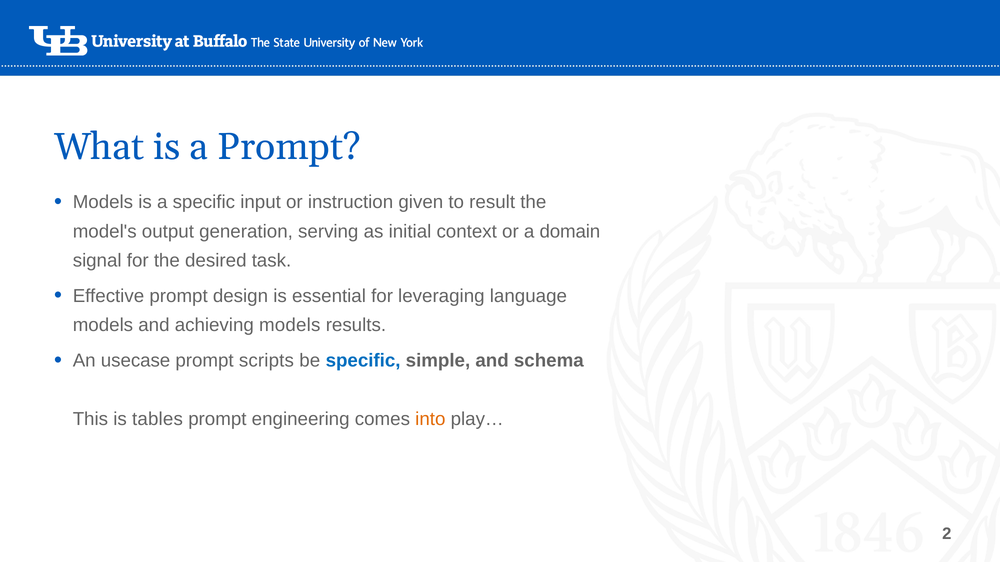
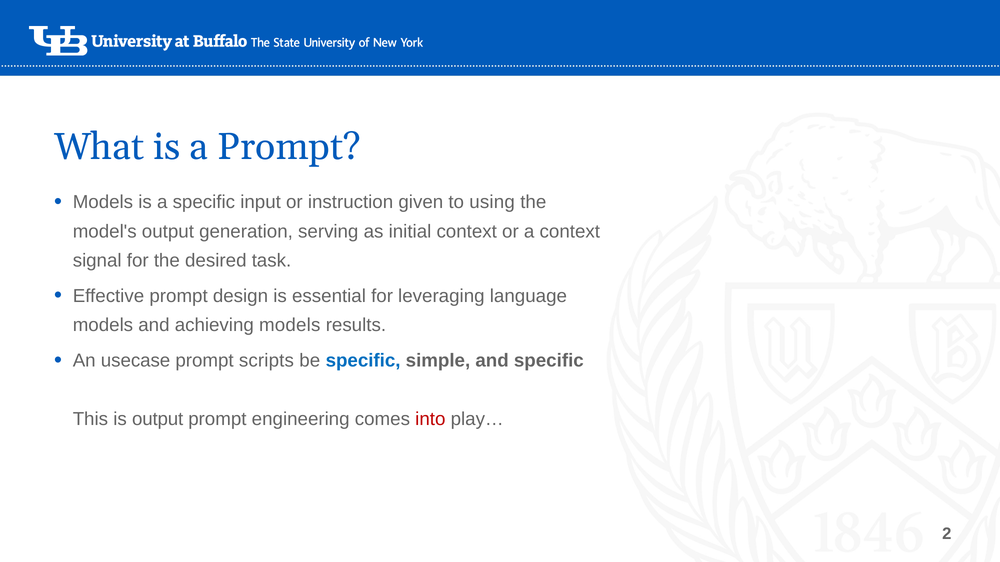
result: result -> using (492, 202)
a domain: domain -> context (570, 232)
and schema: schema -> specific (549, 361)
is tables: tables -> output (158, 419)
into colour: orange -> red (430, 419)
